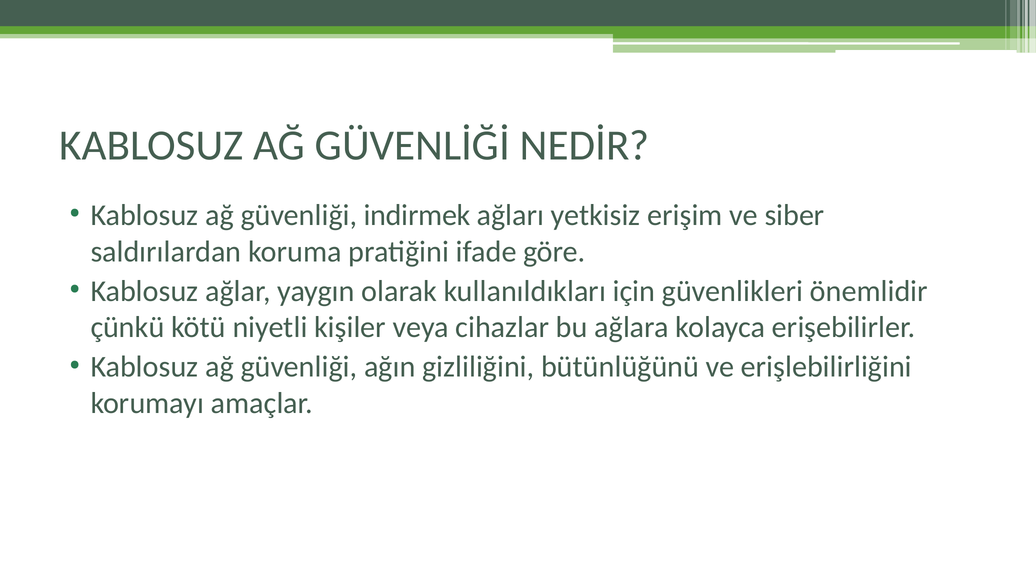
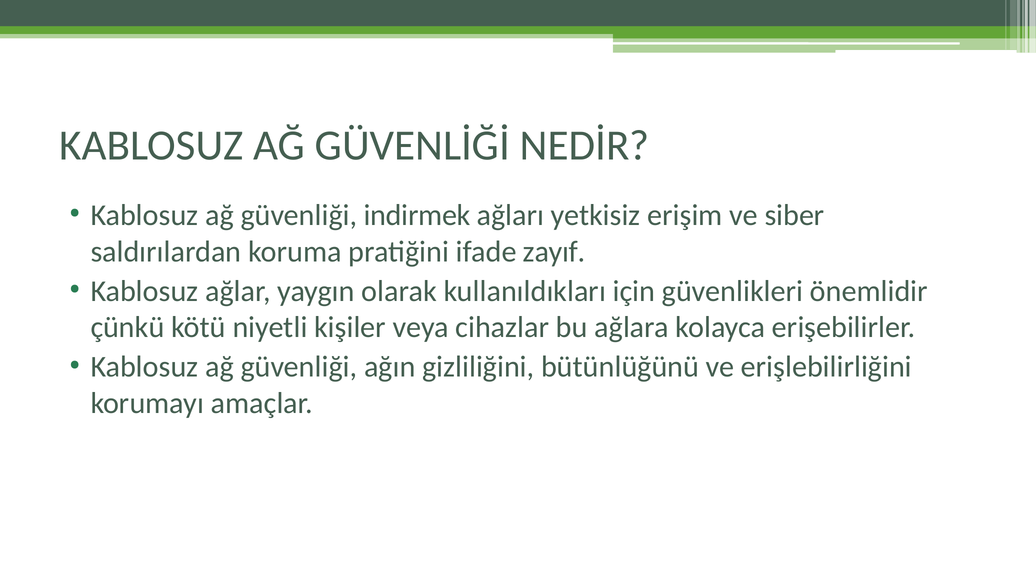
göre: göre -> zayıf (554, 251)
